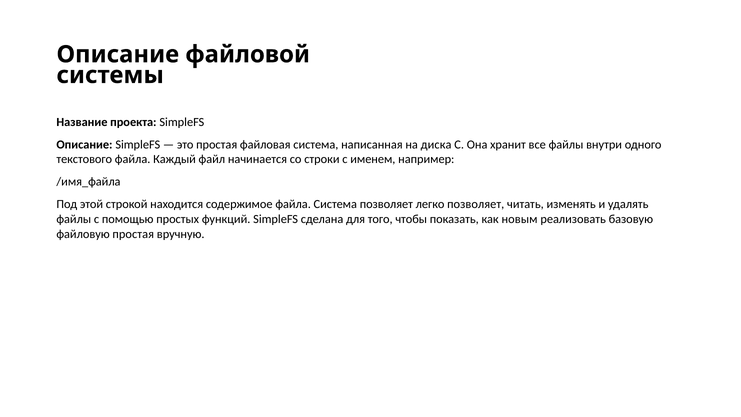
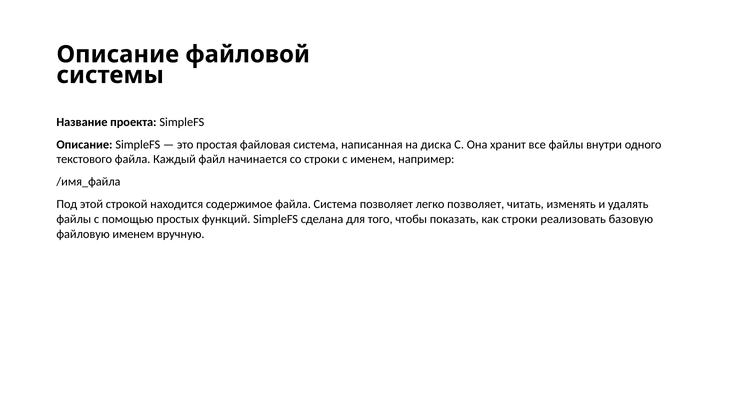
как новым: новым -> строки (520, 219)
файловую простая: простая -> именем (133, 234)
